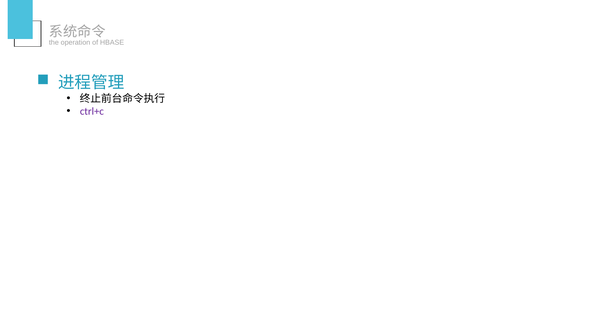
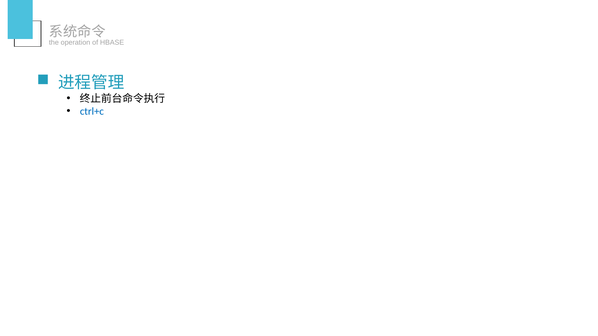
ctrl+c colour: purple -> blue (92, 111)
